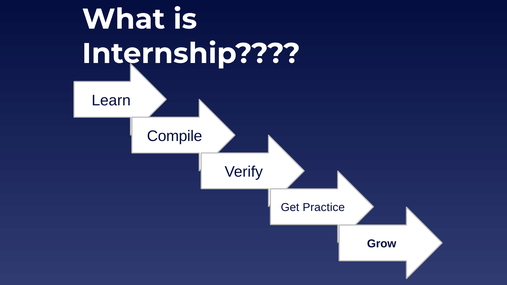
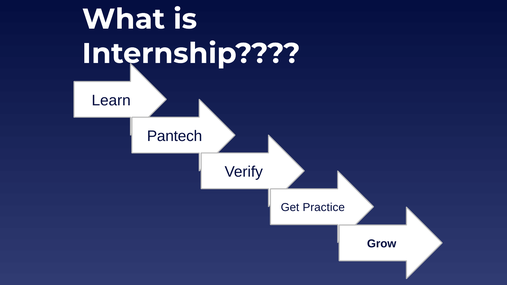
Compile: Compile -> Pantech (175, 136)
